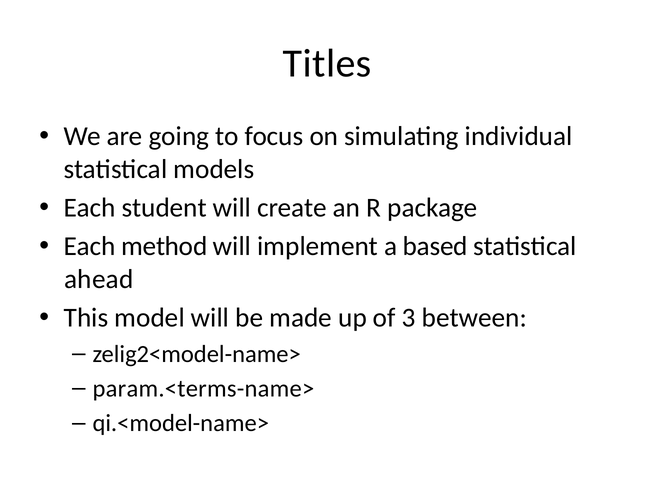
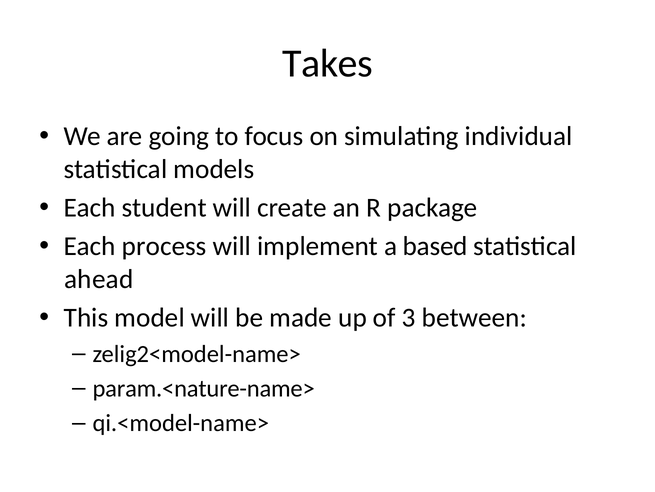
Titles: Titles -> Takes (328, 63)
method: method -> process (164, 246)
param.<terms-name>: param.<terms-name> -> param.<nature-name> (204, 388)
